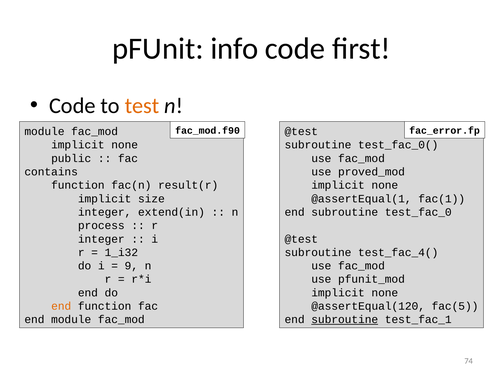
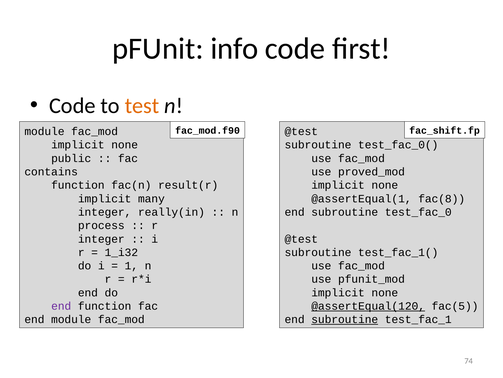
fac_error.fp: fac_error.fp -> fac_shift.fp (445, 130)
size: size -> many (151, 198)
fac(1: fac(1 -> fac(8 (442, 198)
extend(in: extend(in -> really(in (171, 212)
test_fac_4(: test_fac_4( -> test_fac_1( (398, 252)
9: 9 -> 1 (131, 265)
end colour: orange -> purple (61, 306)
@assertEqual(120 underline: none -> present (368, 306)
